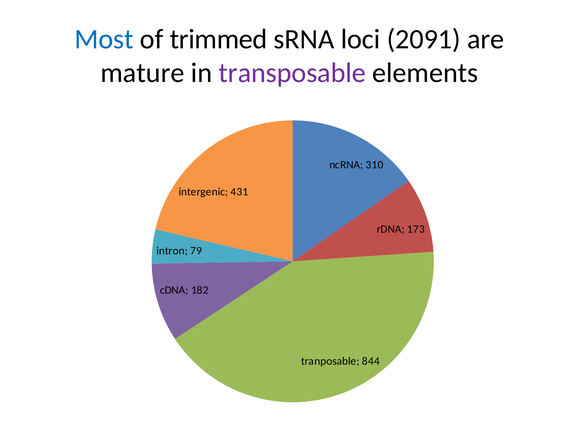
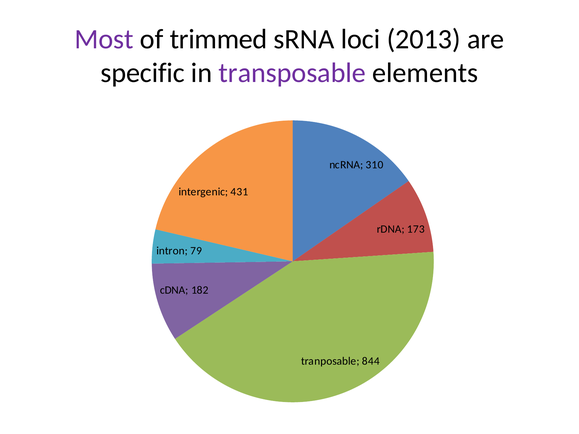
Most colour: blue -> purple (104, 39)
2091: 2091 -> 2013 (424, 39)
mature: mature -> specific (143, 73)
